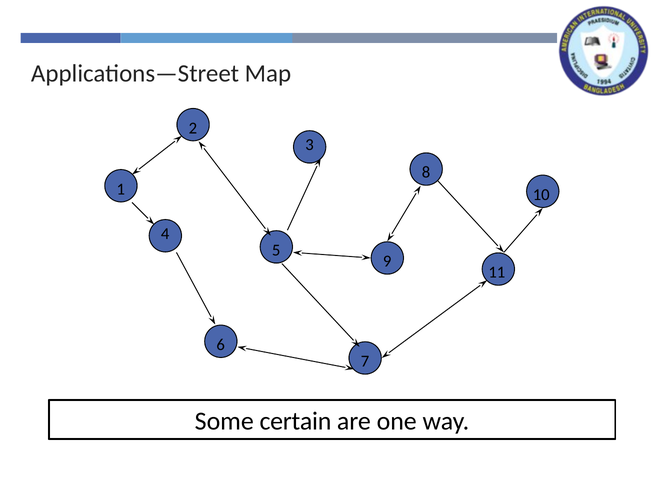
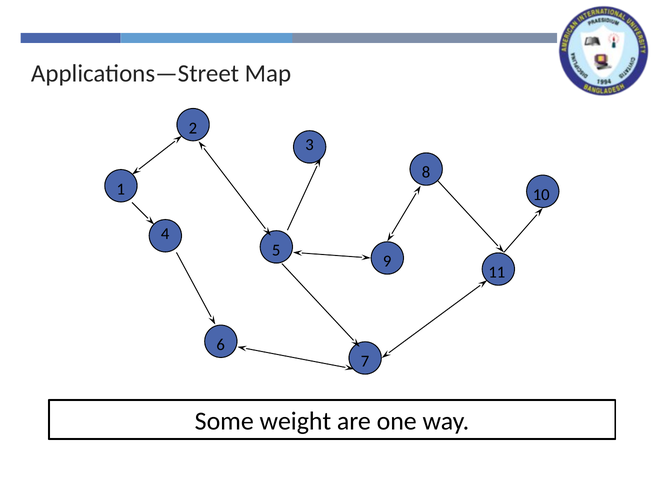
certain: certain -> weight (295, 421)
